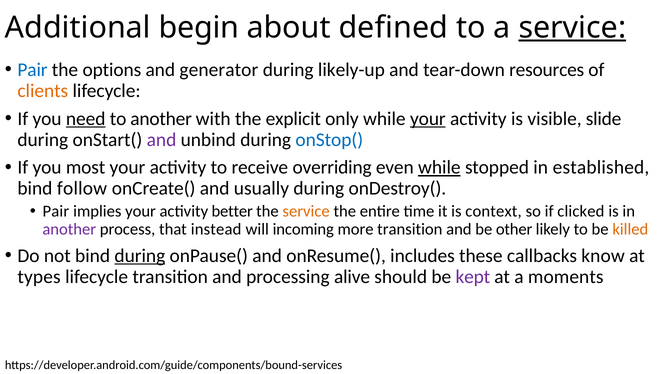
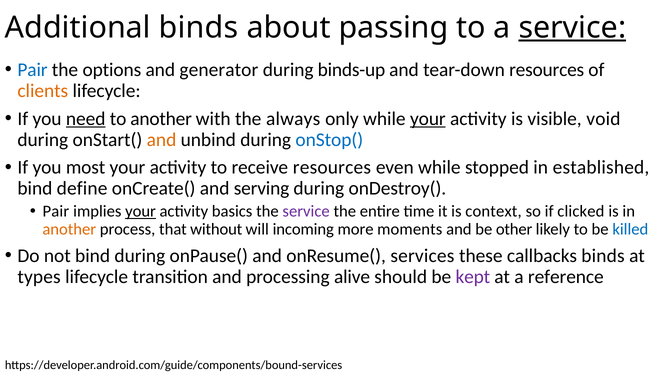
Additional begin: begin -> binds (199, 28)
defined: defined -> passing (393, 28)
likely-up: likely-up -> binds-up (351, 70)
explicit: explicit -> always (293, 119)
slide: slide -> void (603, 119)
and colour: purple -> orange (162, 140)
receive overriding: overriding -> resources (332, 168)
while underline: present -> none (439, 168)
follow: follow -> define (82, 188)
usually: usually -> serving (262, 188)
your underline: none -> present (141, 211)
better: better -> basics (232, 211)
service colour: orange -> purple (306, 211)
another colour: purple -> orange (69, 229)
instead: instead -> without (216, 229)
more transition: transition -> moments (410, 229)
killed colour: orange -> blue (630, 229)
during underline: present -> none (140, 256)
includes: includes -> services (422, 256)
callbacks know: know -> binds (603, 256)
moments: moments -> reference (566, 277)
